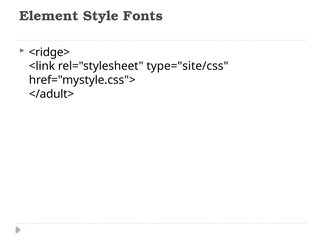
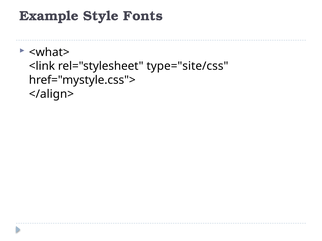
Element: Element -> Example (49, 16)
<ridge>: <ridge> -> <what> (49, 52)
</adult>: </adult> -> </align> (51, 94)
